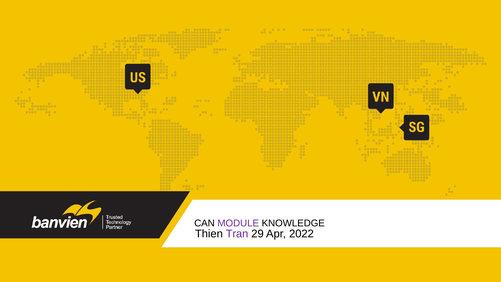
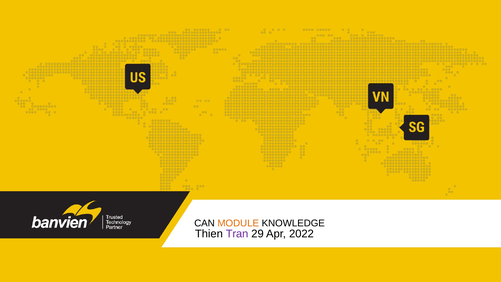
MODULE colour: purple -> orange (238, 223)
